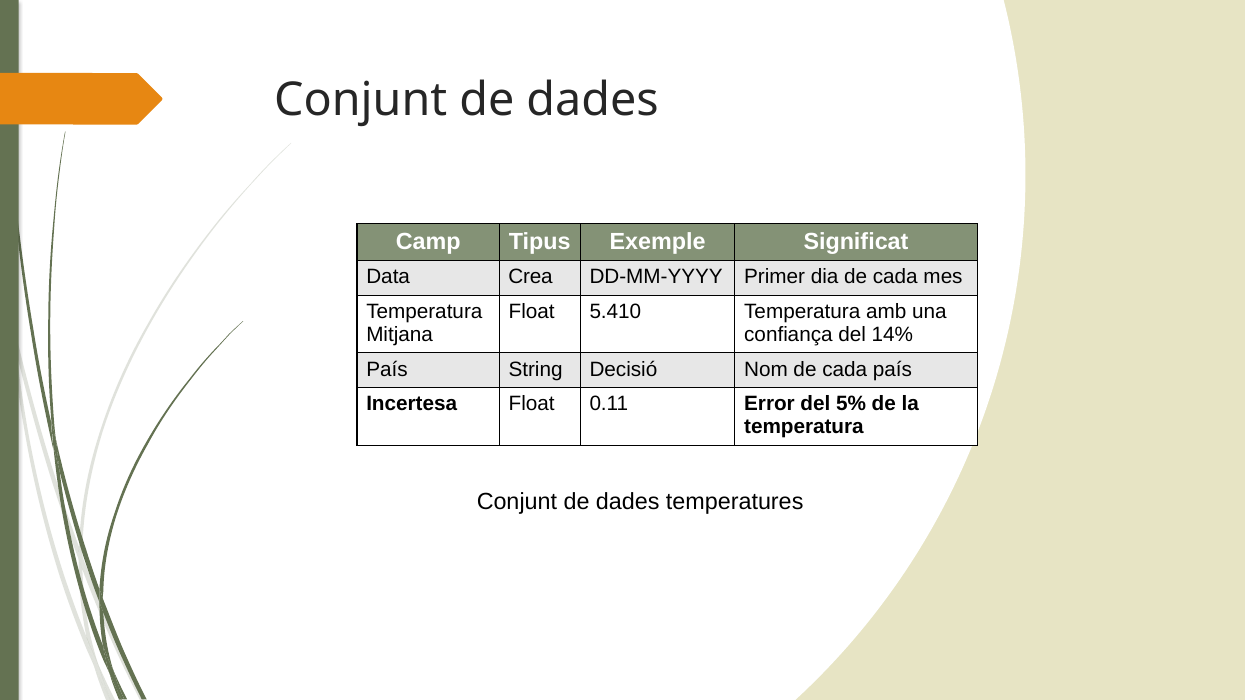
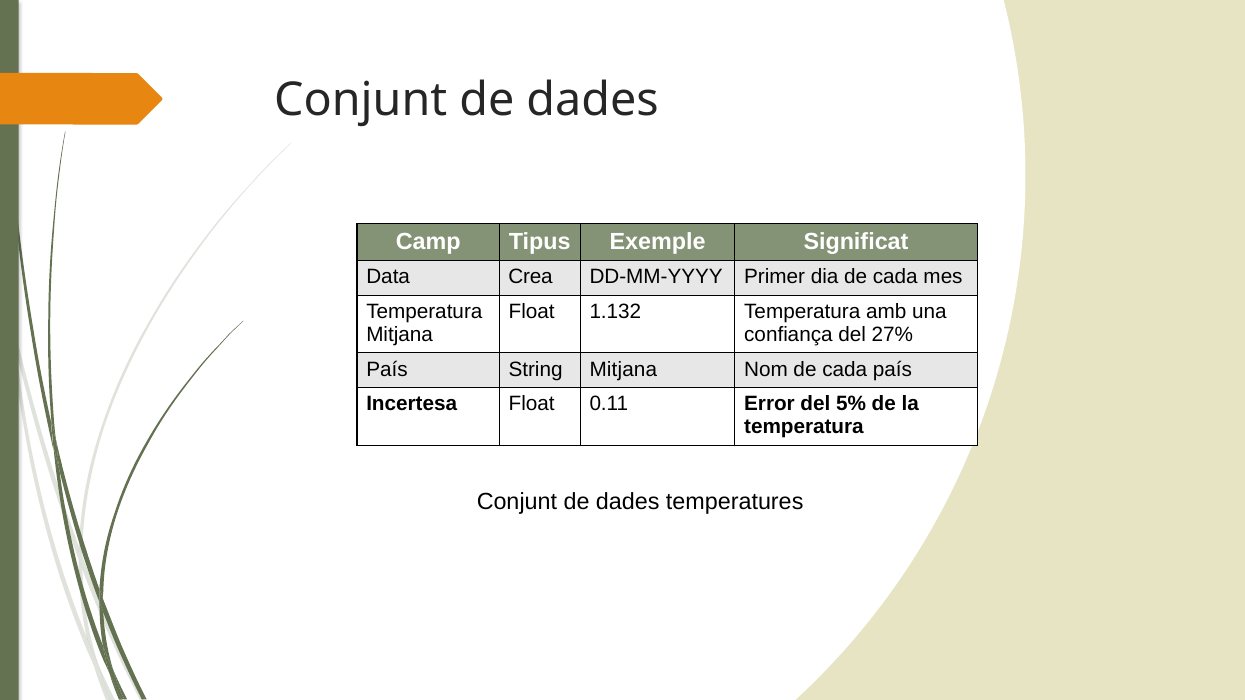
5.410: 5.410 -> 1.132 (615, 312)
14%: 14% -> 27% (892, 335)
String Decisió: Decisió -> Mitjana (623, 370)
